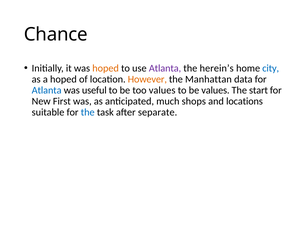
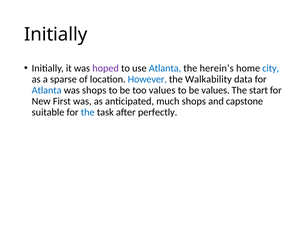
Chance: Chance -> Initially (56, 34)
hoped colour: orange -> purple (106, 68)
Atlanta colour: purple -> blue (165, 68)
a hoped: hoped -> sparse (63, 79)
However colour: orange -> blue (147, 79)
Manhattan: Manhattan -> Walkability (208, 79)
was useful: useful -> shops (94, 90)
locations: locations -> capstone (244, 101)
separate: separate -> perfectly (158, 112)
